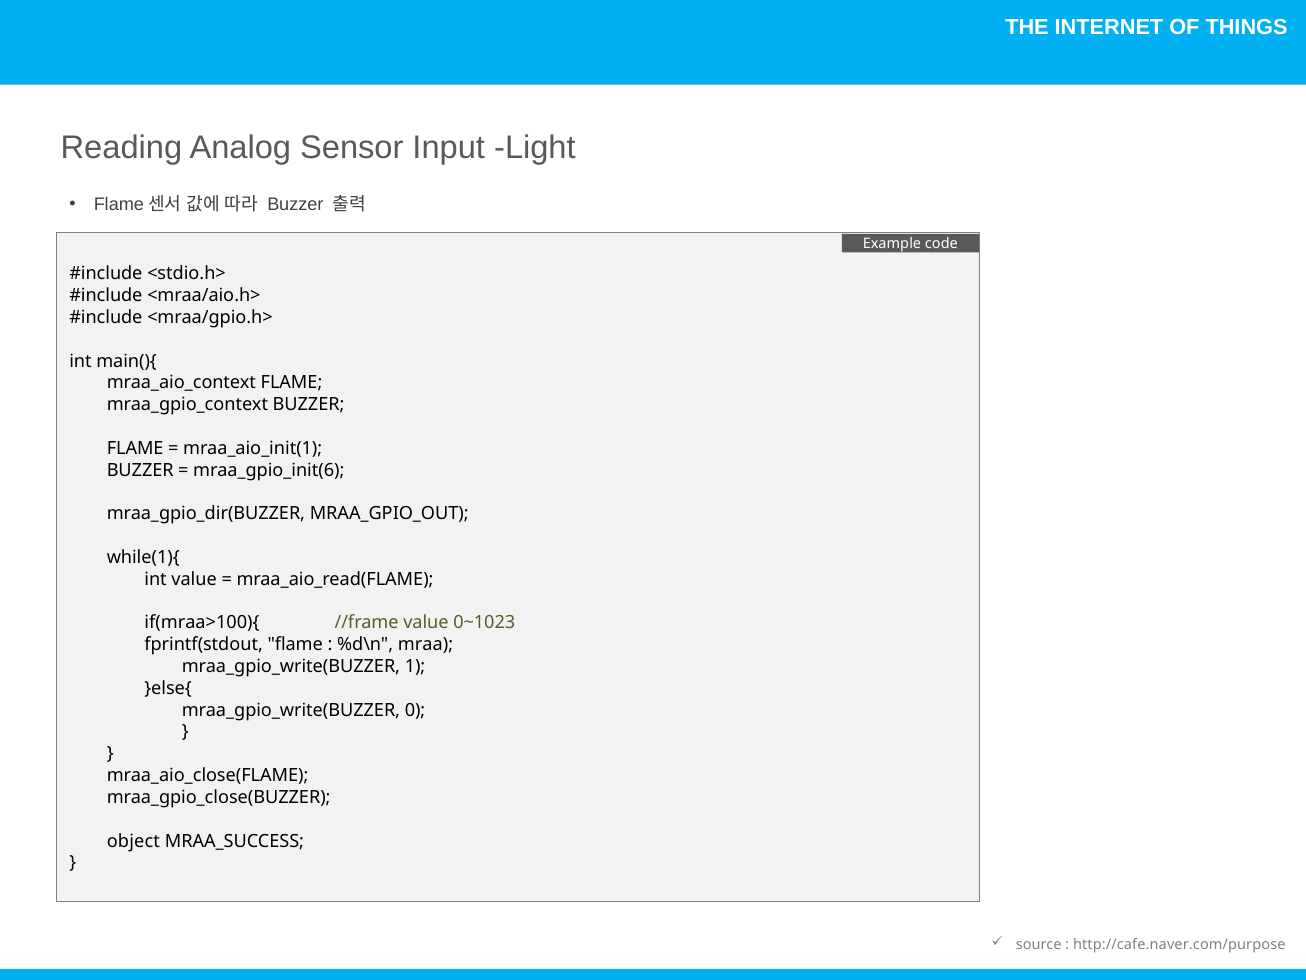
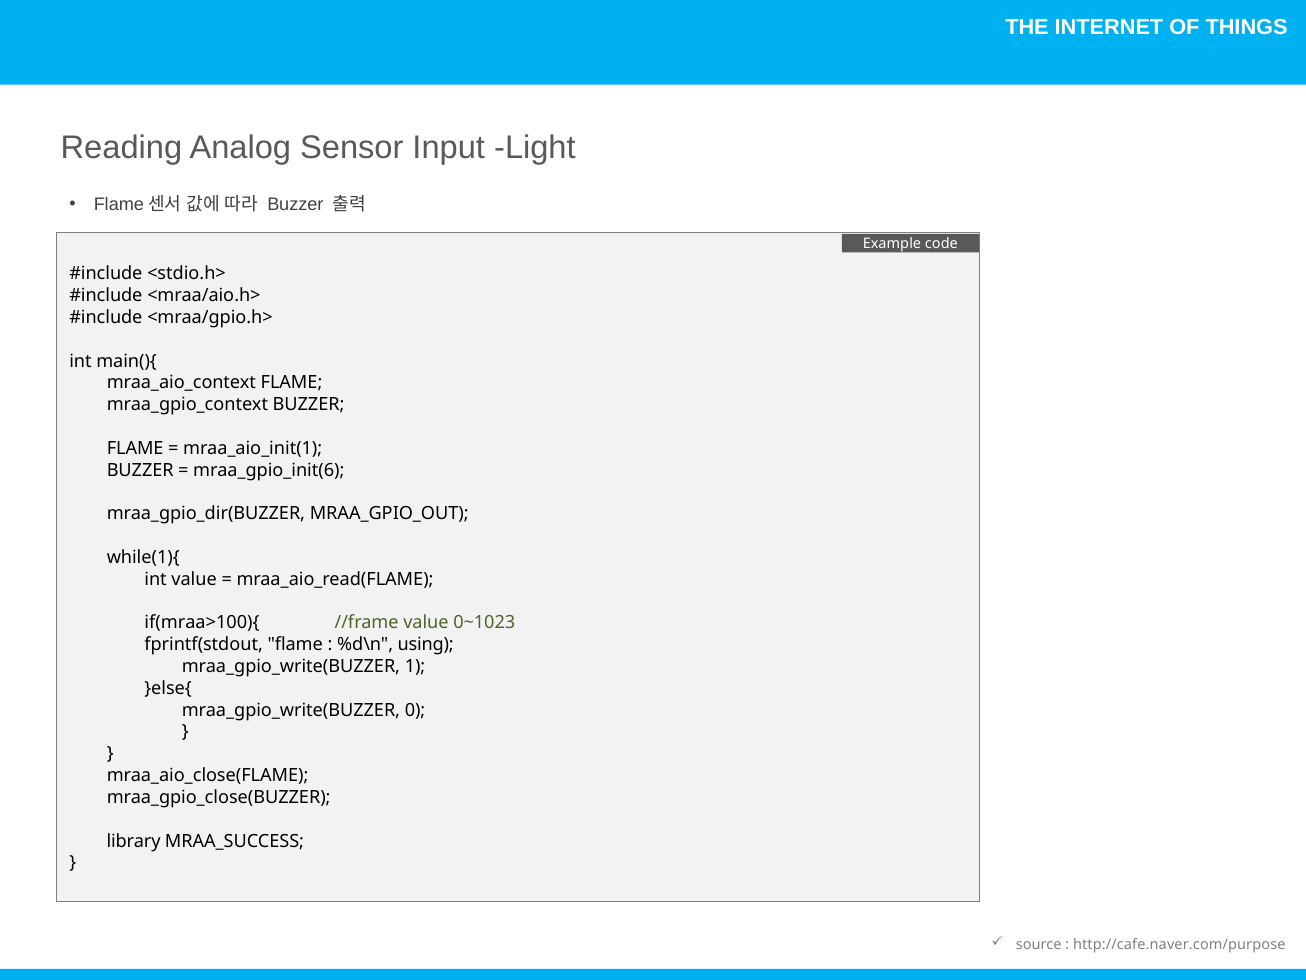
mraa: mraa -> using (426, 644)
object: object -> library (134, 841)
